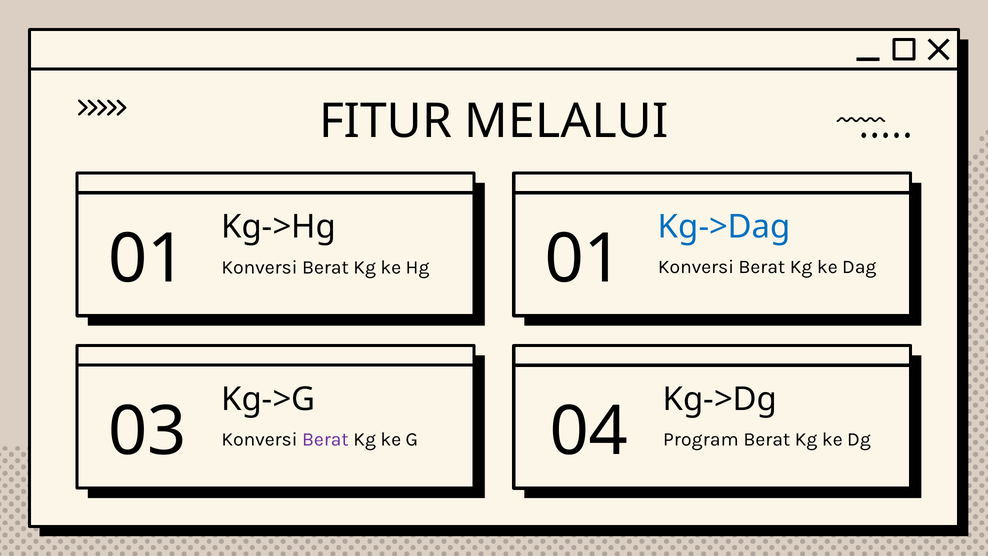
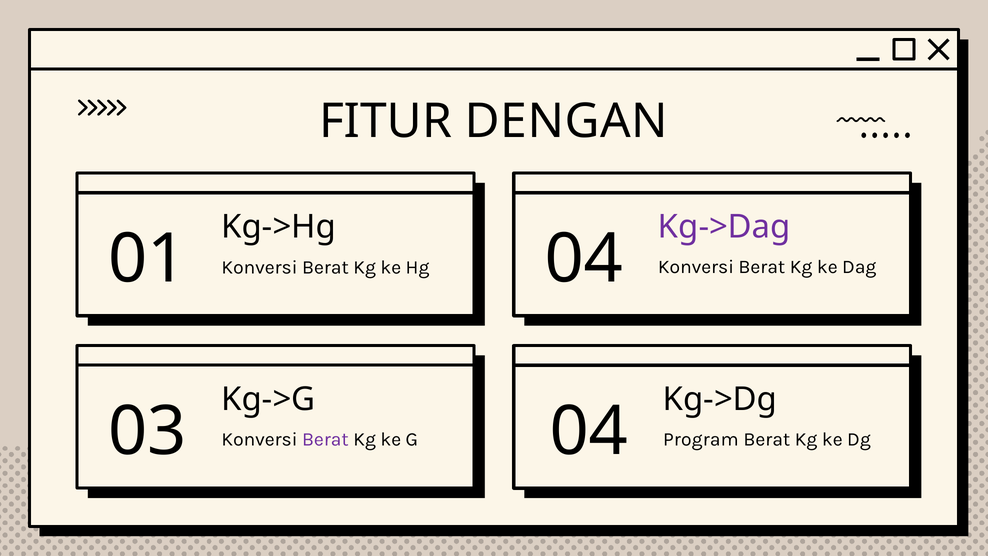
MELALUI: MELALUI -> DENGAN (566, 121)
Kg->Dag colour: blue -> purple (724, 227)
Hg 01: 01 -> 04 (584, 259)
